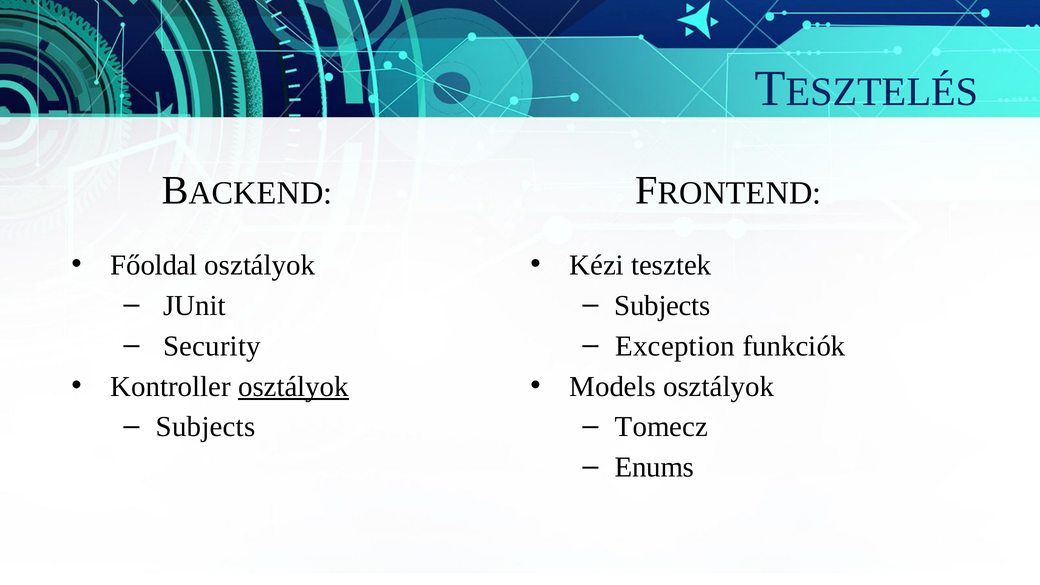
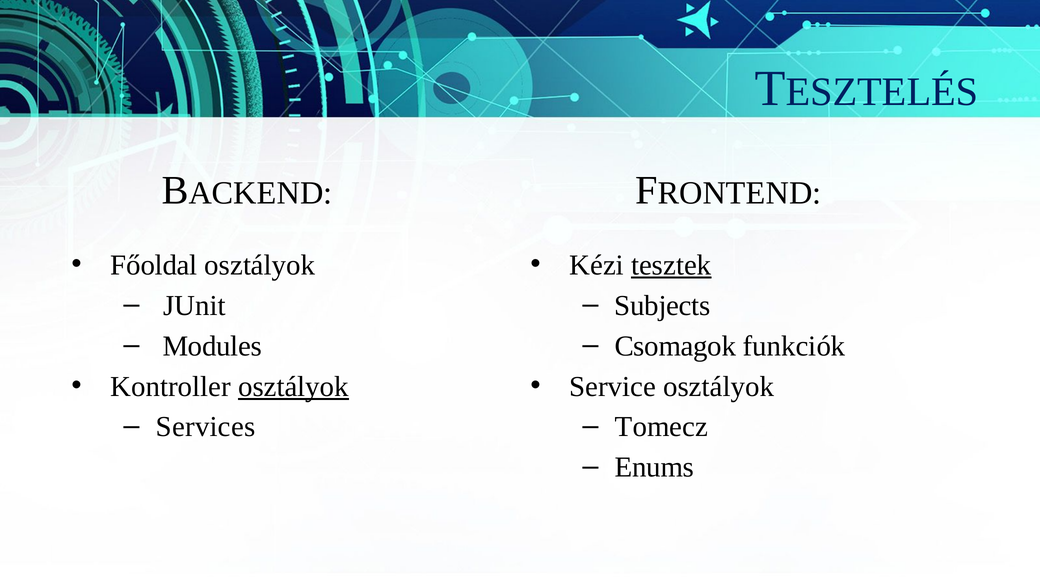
tesztek underline: none -> present (671, 265)
Security: Security -> Modules (212, 346)
Exception: Exception -> Csomagok (675, 346)
Models: Models -> Service (613, 386)
Subjects: Subjects -> Services (206, 427)
